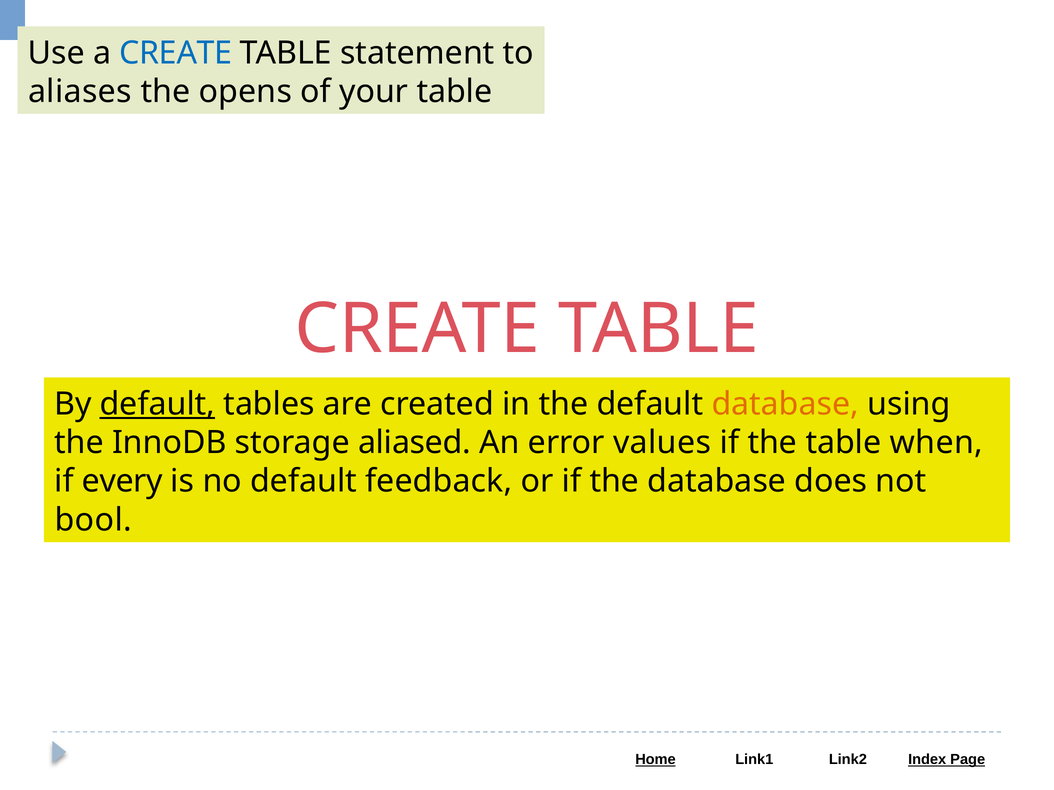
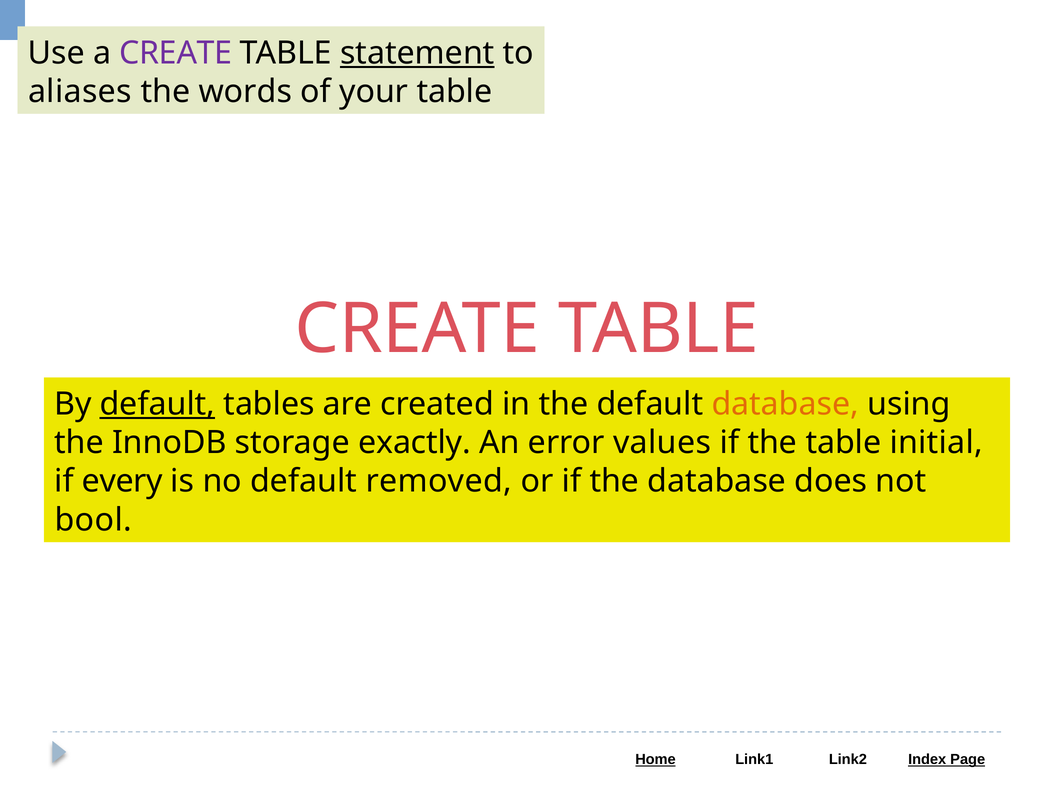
CREATE colour: blue -> purple (176, 53)
statement underline: none -> present (417, 53)
opens: opens -> words (245, 92)
aliased: aliased -> exactly (415, 443)
when: when -> initial (936, 443)
feedback: feedback -> removed (439, 482)
